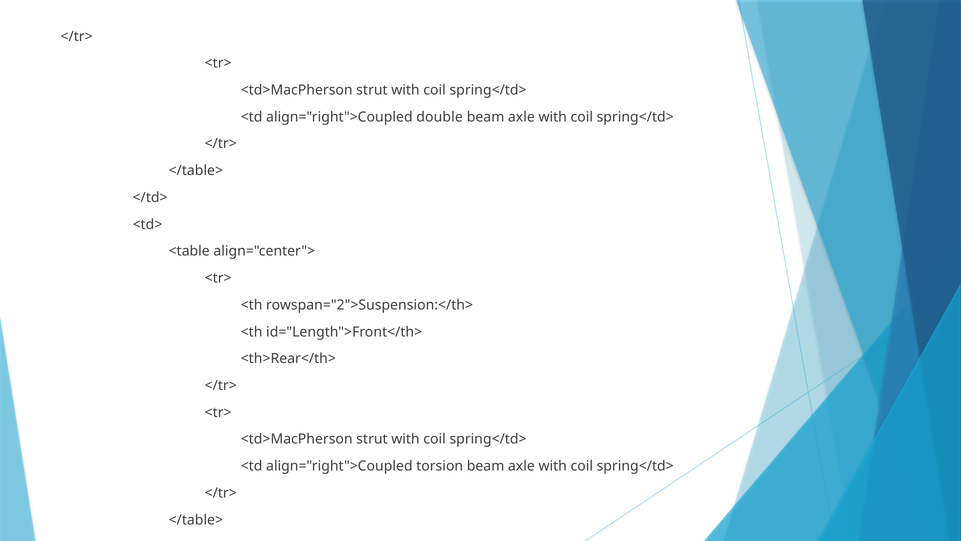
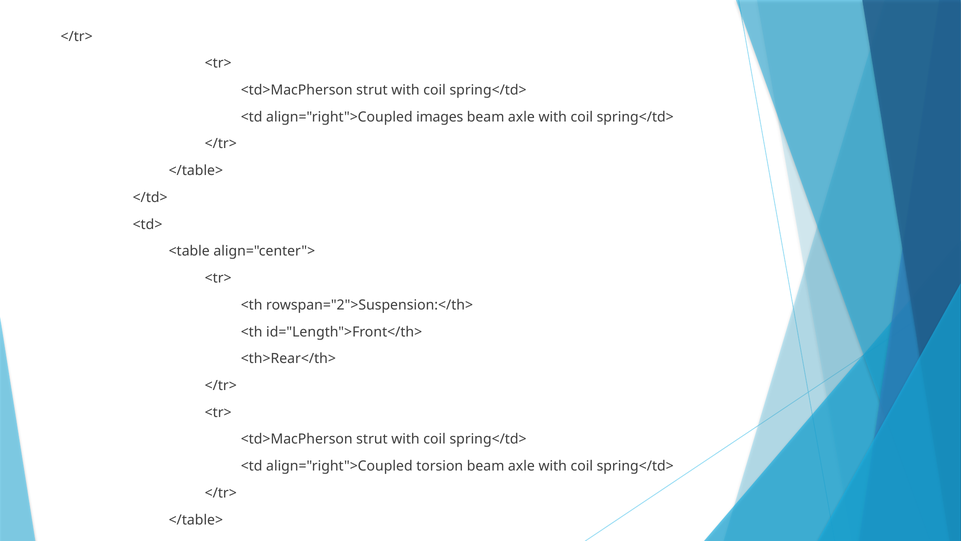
double: double -> images (440, 117)
